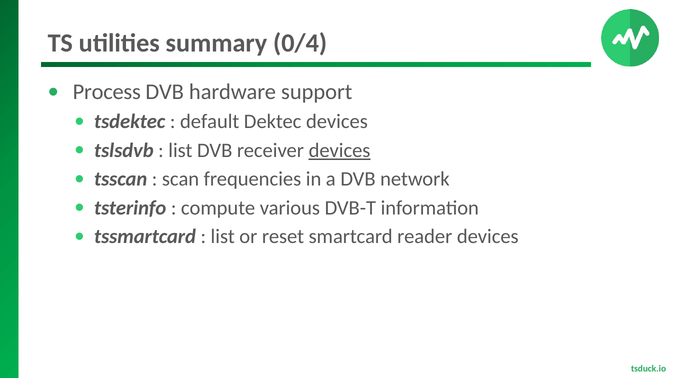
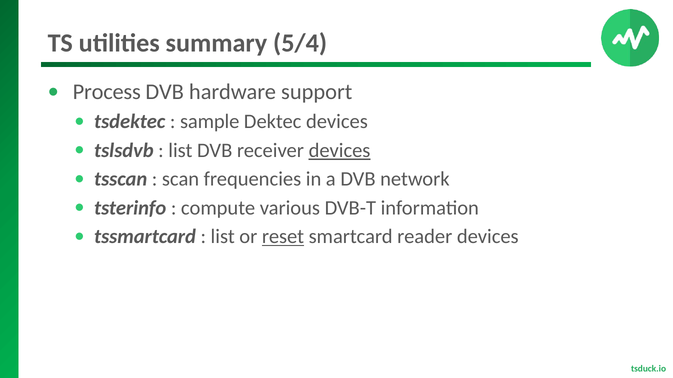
0/4: 0/4 -> 5/4 (300, 43)
default: default -> sample (210, 122)
reset underline: none -> present (283, 237)
